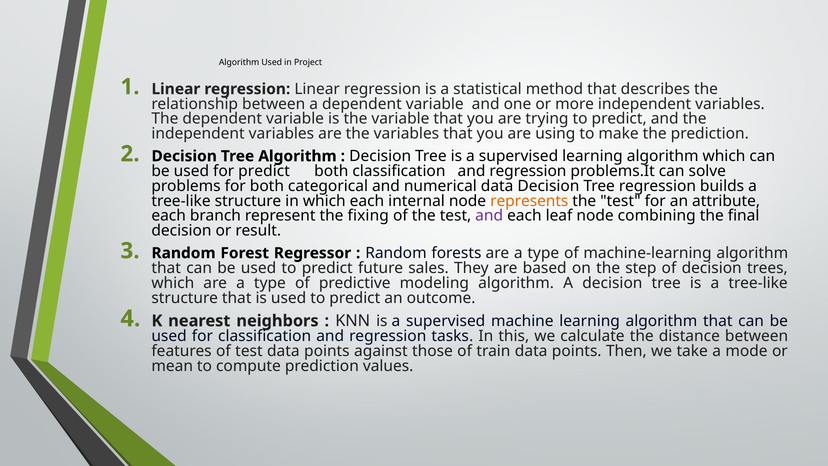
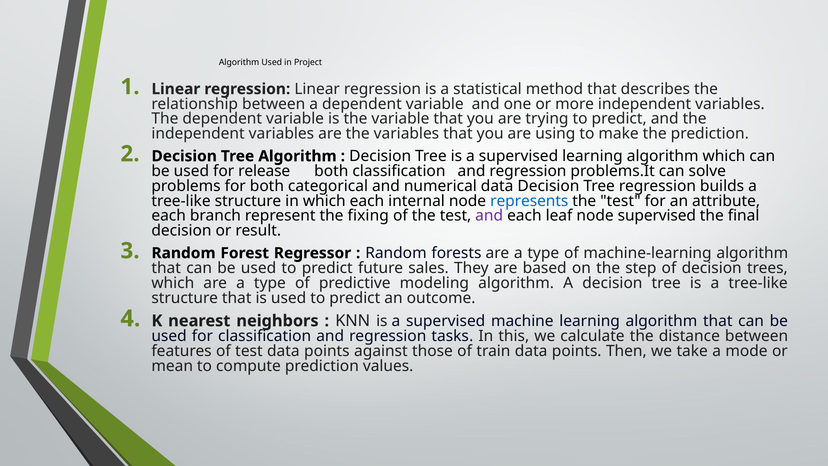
for predict: predict -> release (264, 171)
represents colour: orange -> blue (529, 201)
node combining: combining -> supervised (657, 216)
